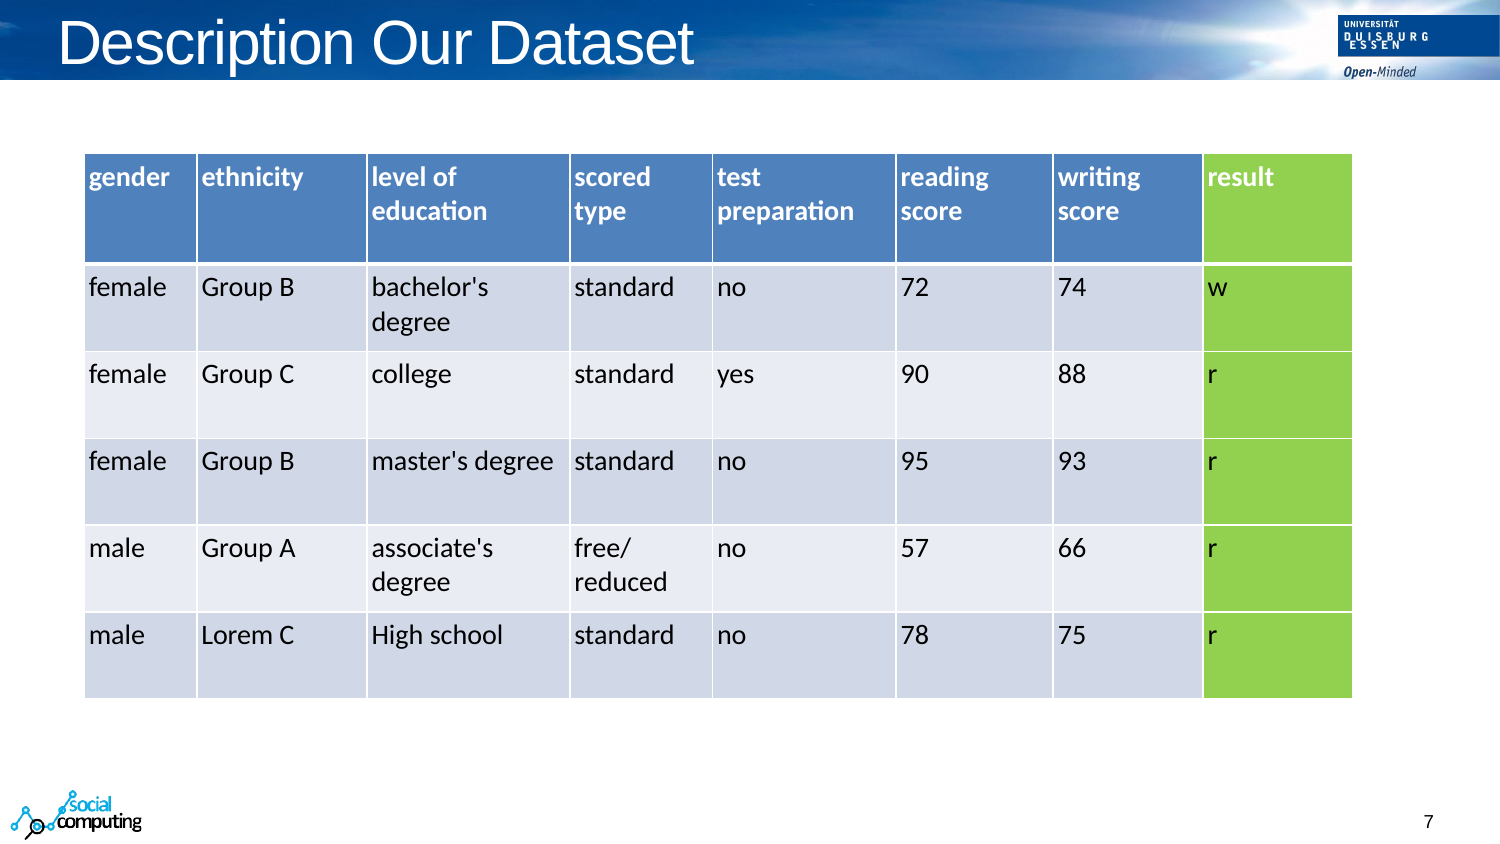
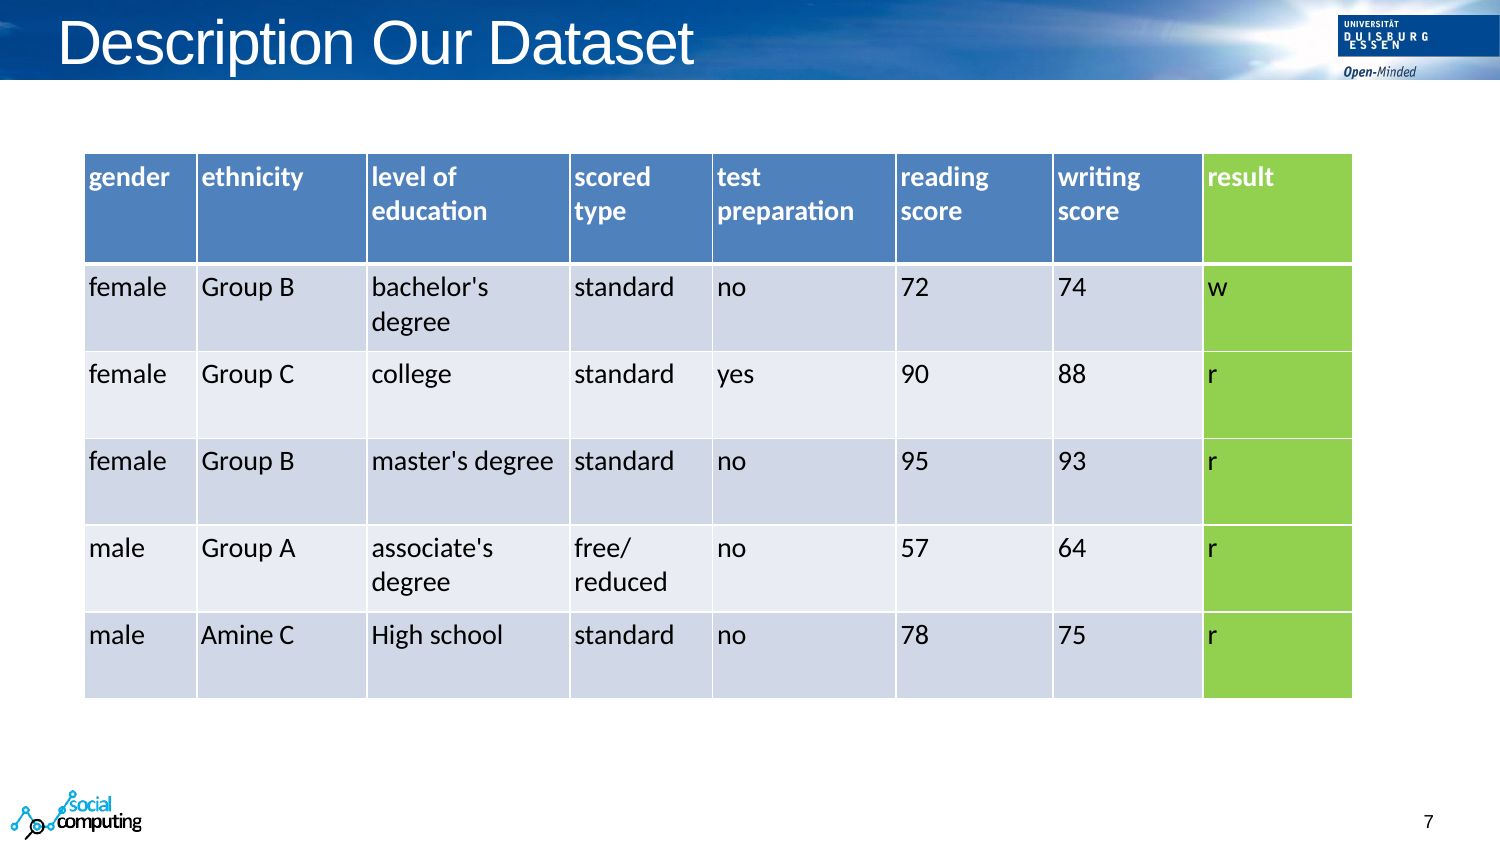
66: 66 -> 64 (1072, 548)
Lorem: Lorem -> Amine (237, 635)
